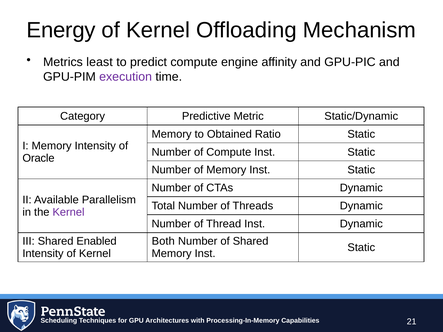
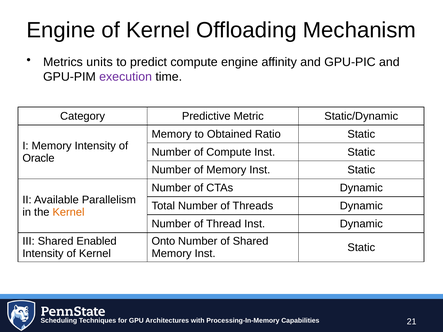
Energy: Energy -> Engine (61, 30)
least: least -> units (100, 62)
Kernel colour: purple -> orange (68, 212)
Both: Both -> Onto (163, 241)
